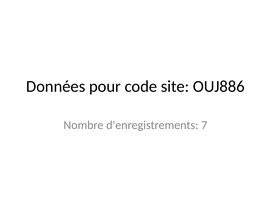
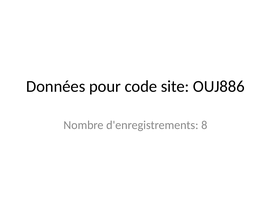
7: 7 -> 8 (204, 125)
